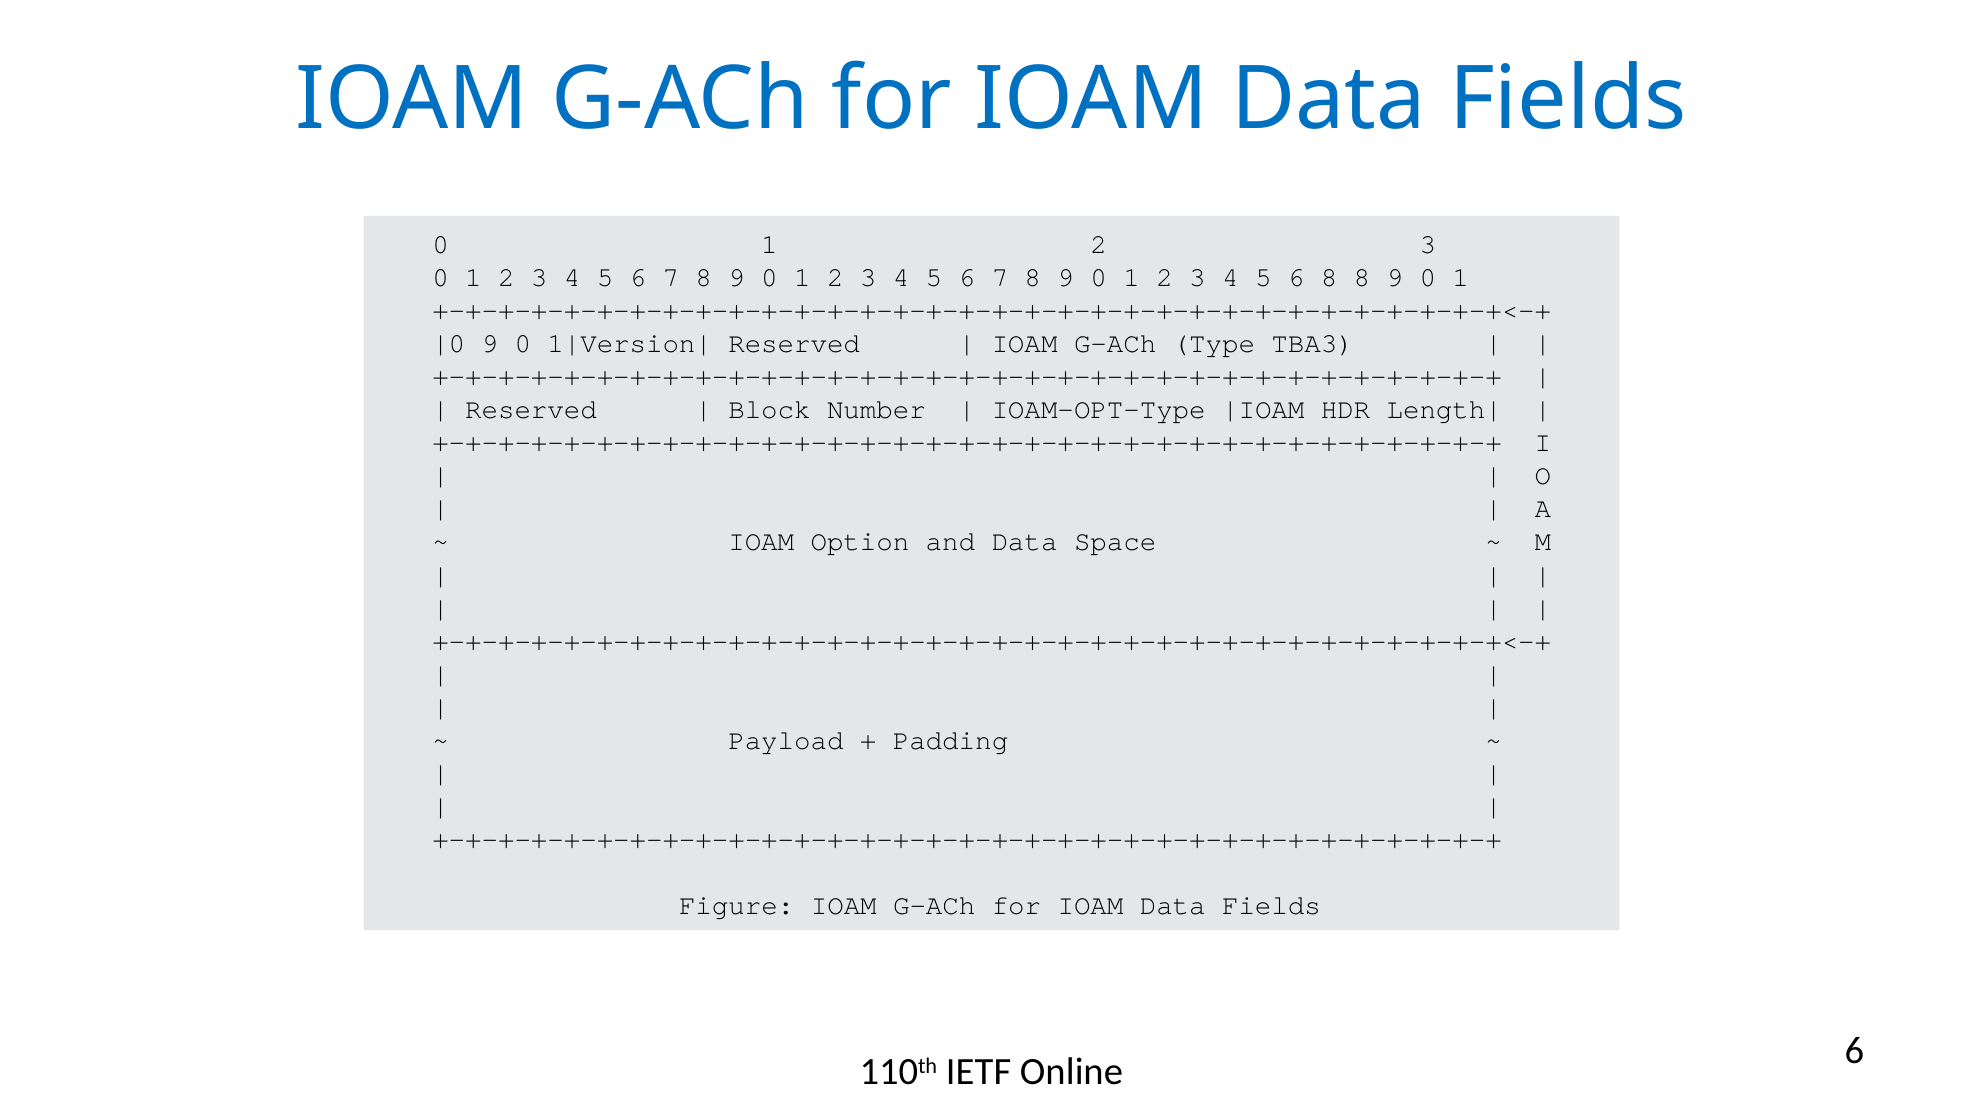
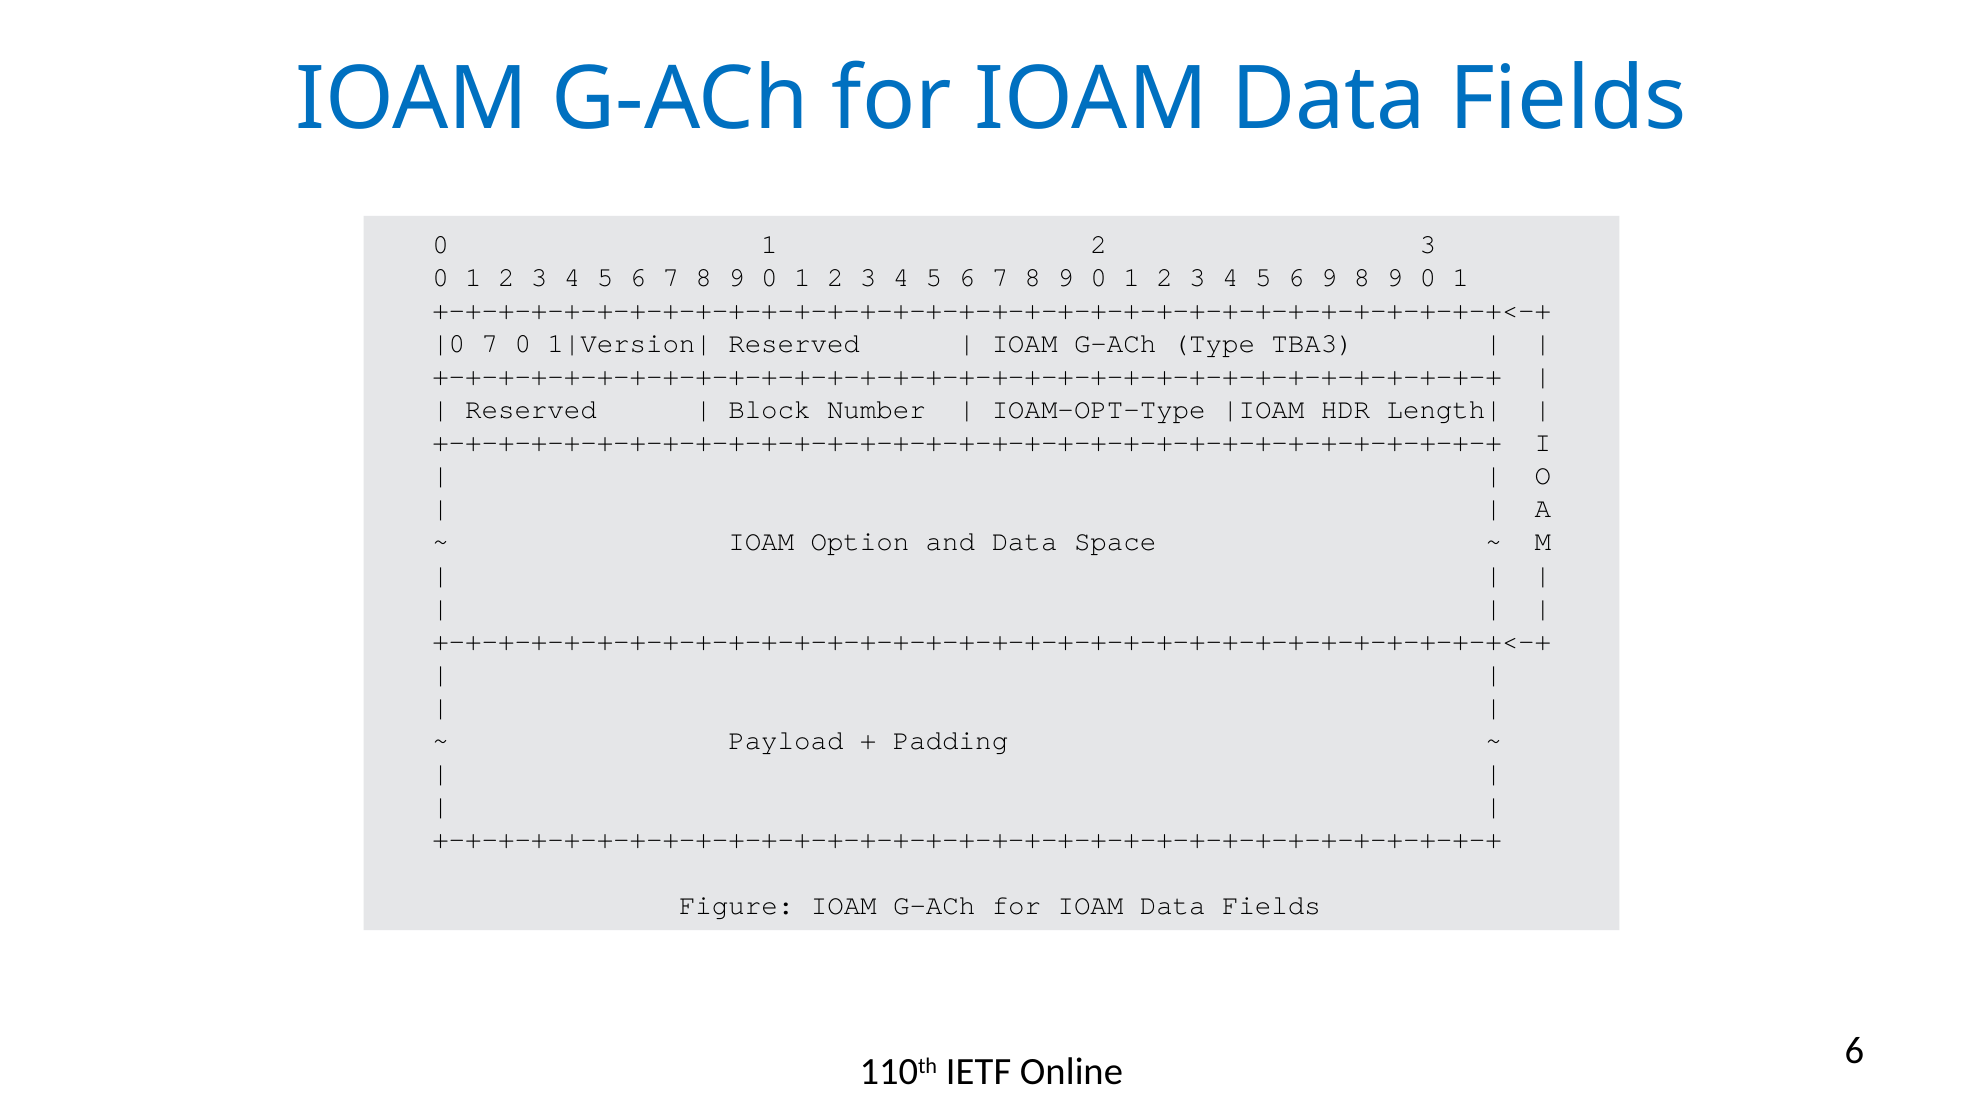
6 8: 8 -> 9 (1329, 277)
9: 9 -> 7 (490, 343)
